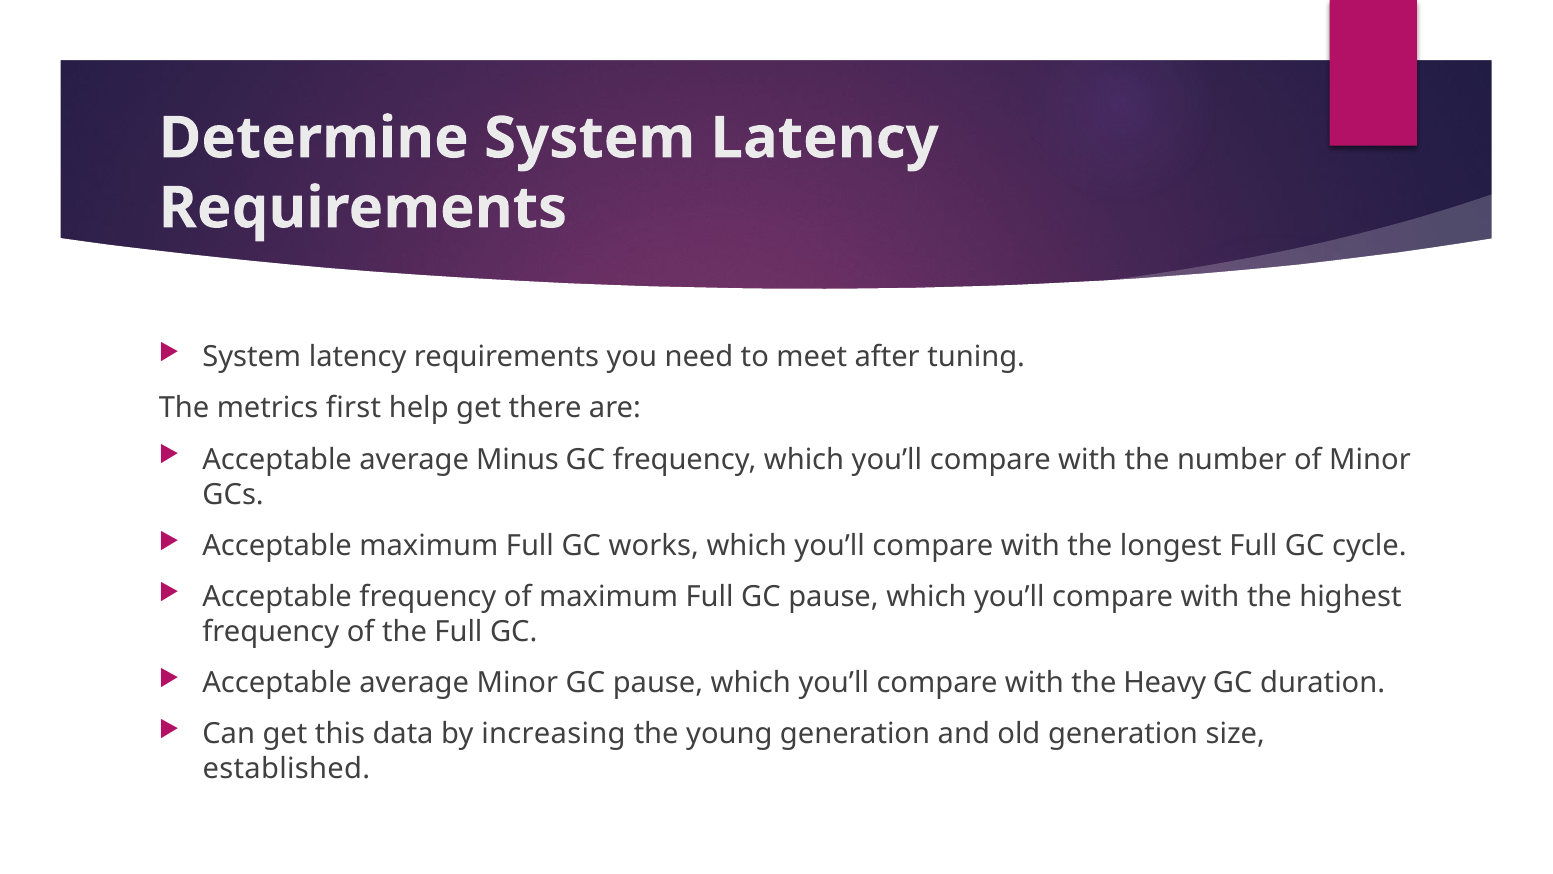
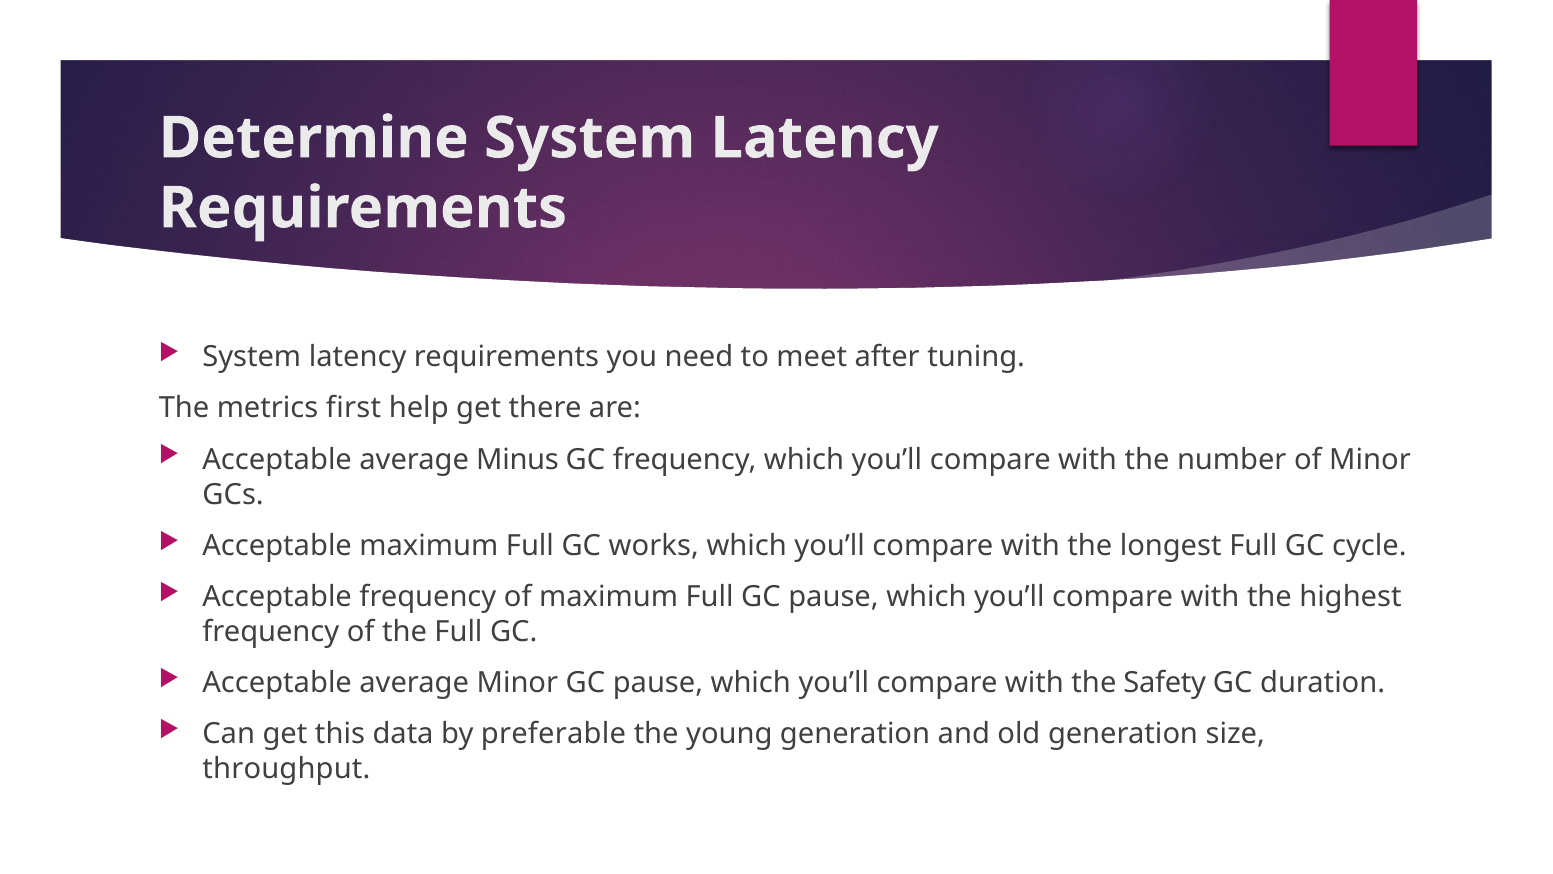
Heavy: Heavy -> Safety (1165, 682)
increasing: increasing -> preferable (553, 734)
established: established -> throughput (286, 769)
